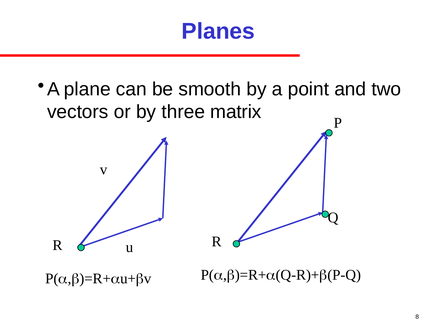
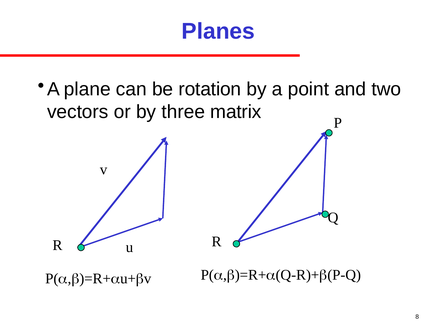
smooth: smooth -> rotation (210, 89)
